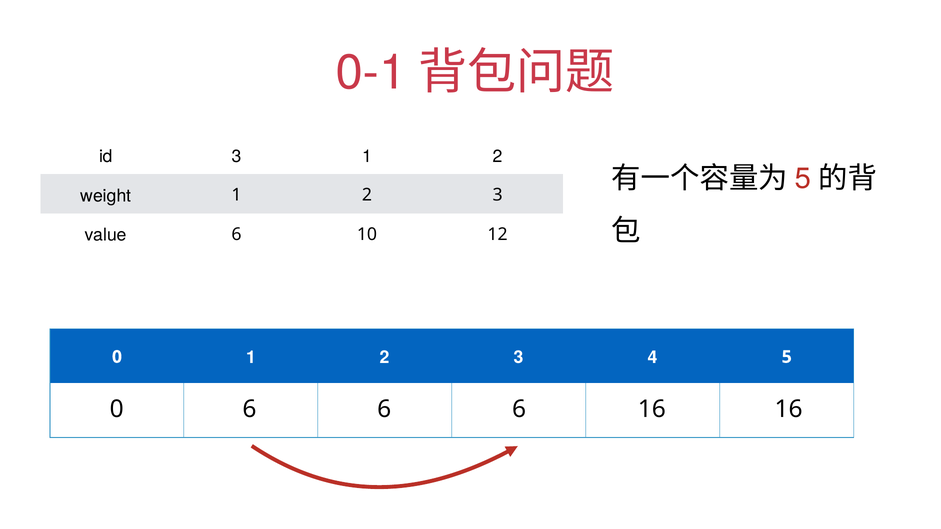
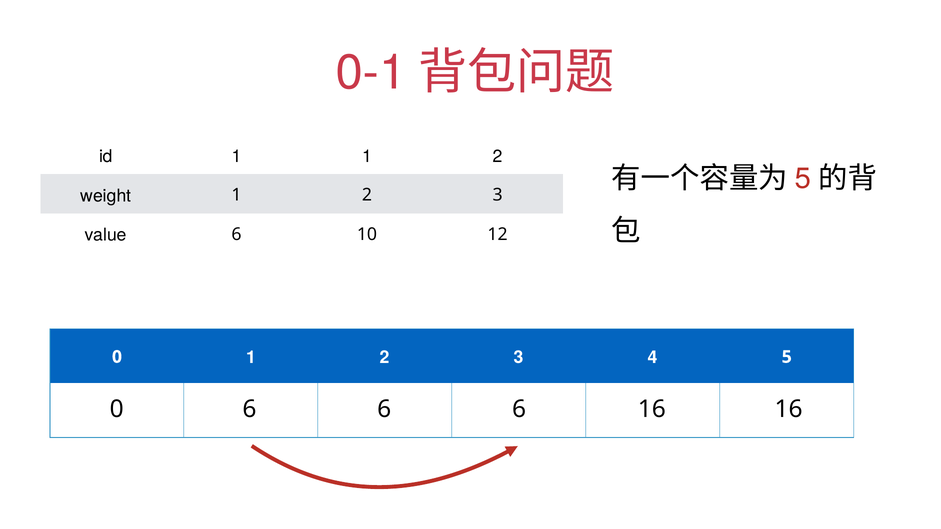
id 3: 3 -> 1 (236, 156)
